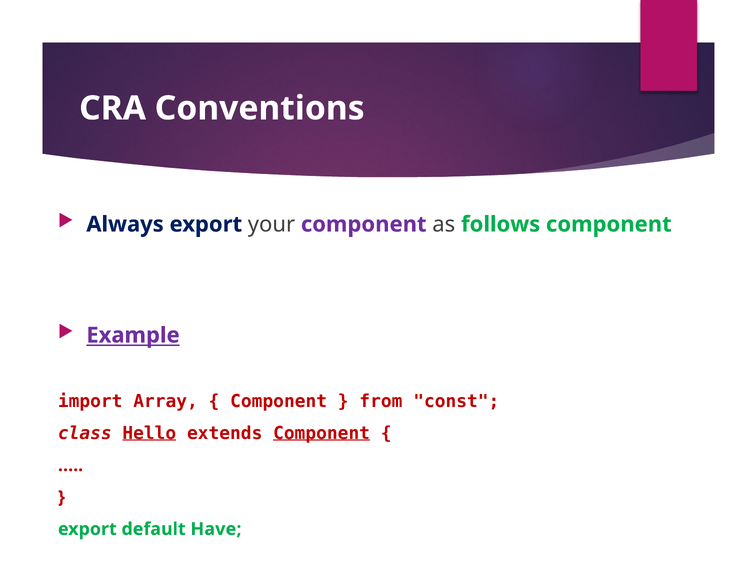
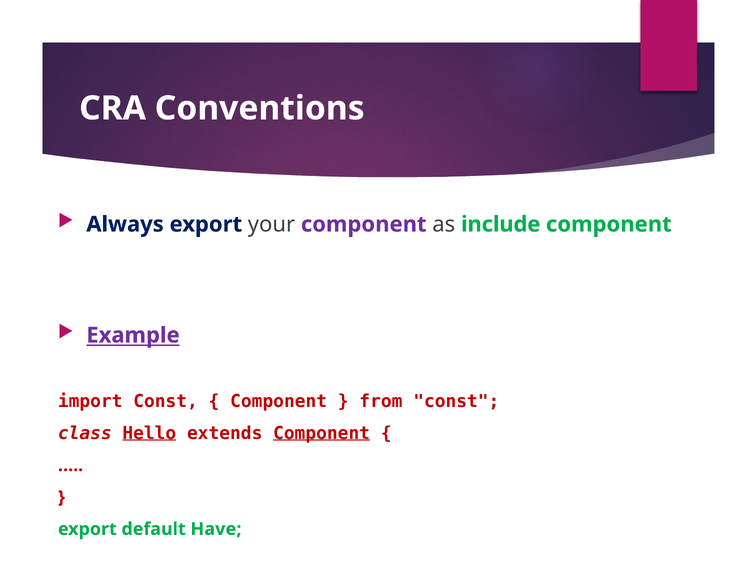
follows: follows -> include (501, 224)
import Array: Array -> Const (166, 401)
